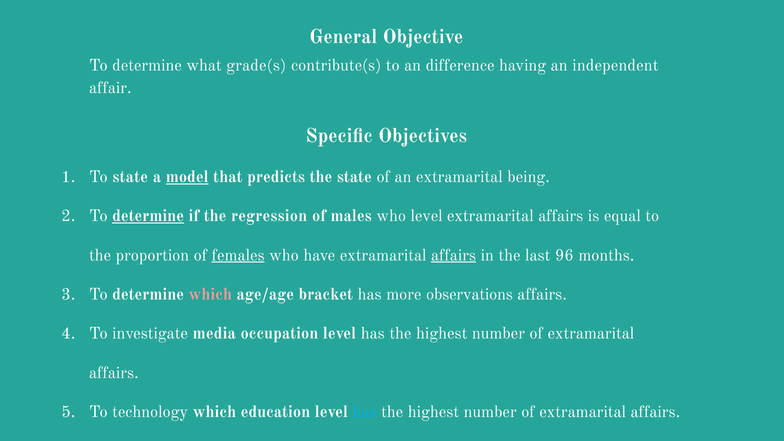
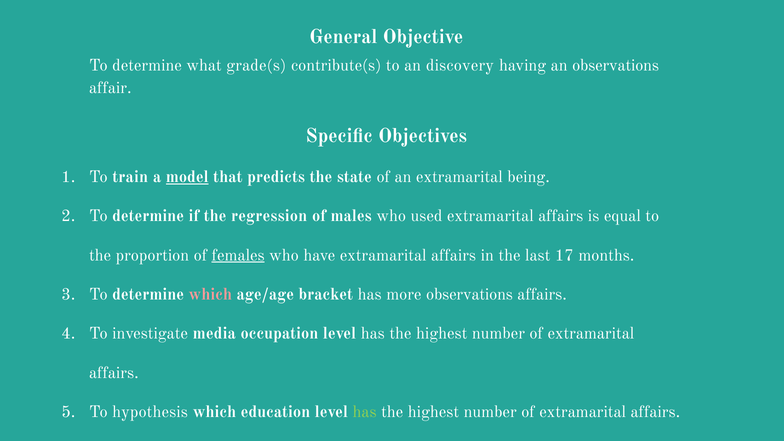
difference: difference -> discovery (460, 66)
an independent: independent -> observations (616, 66)
To state: state -> train (130, 177)
determine underline: present -> none (148, 216)
who level: level -> used (427, 216)
affairs underline: present -> none (454, 255)
96: 96 -> 17 (564, 255)
technology: technology -> hypothesis (150, 412)
has colour: light blue -> light green (365, 412)
